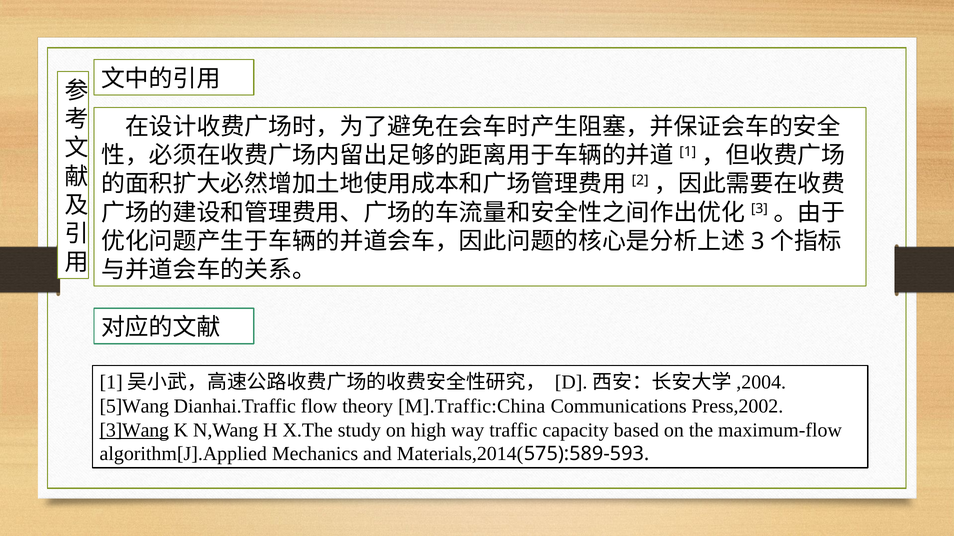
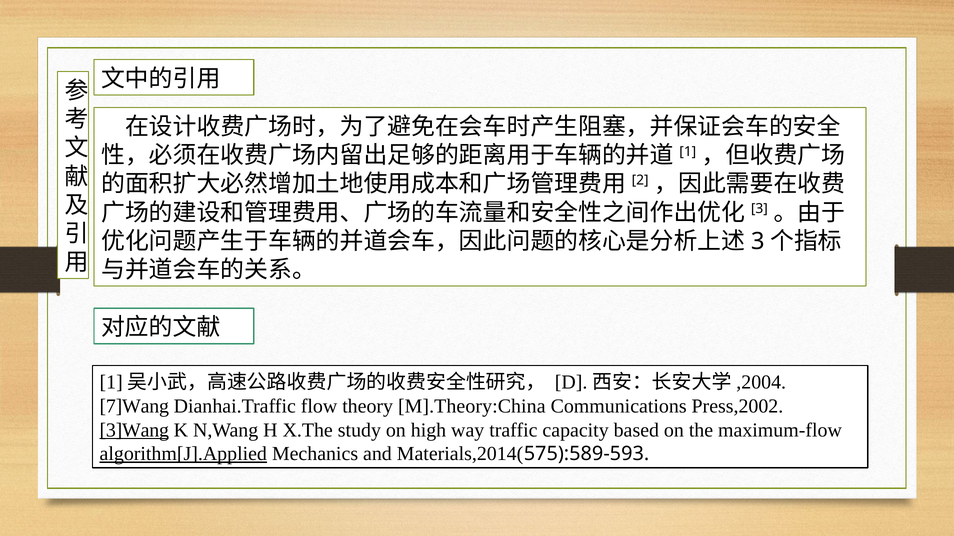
5]Wang: 5]Wang -> 7]Wang (134, 407)
M].Traffic:China: M].Traffic:China -> M].Theory:China (472, 407)
algorithm[J].Applied underline: none -> present (183, 454)
